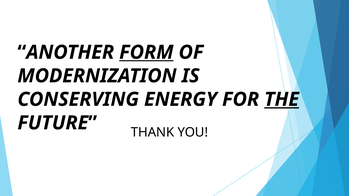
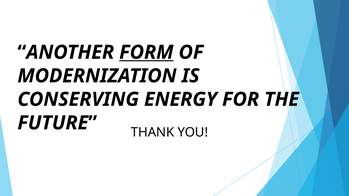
THE underline: present -> none (282, 100)
